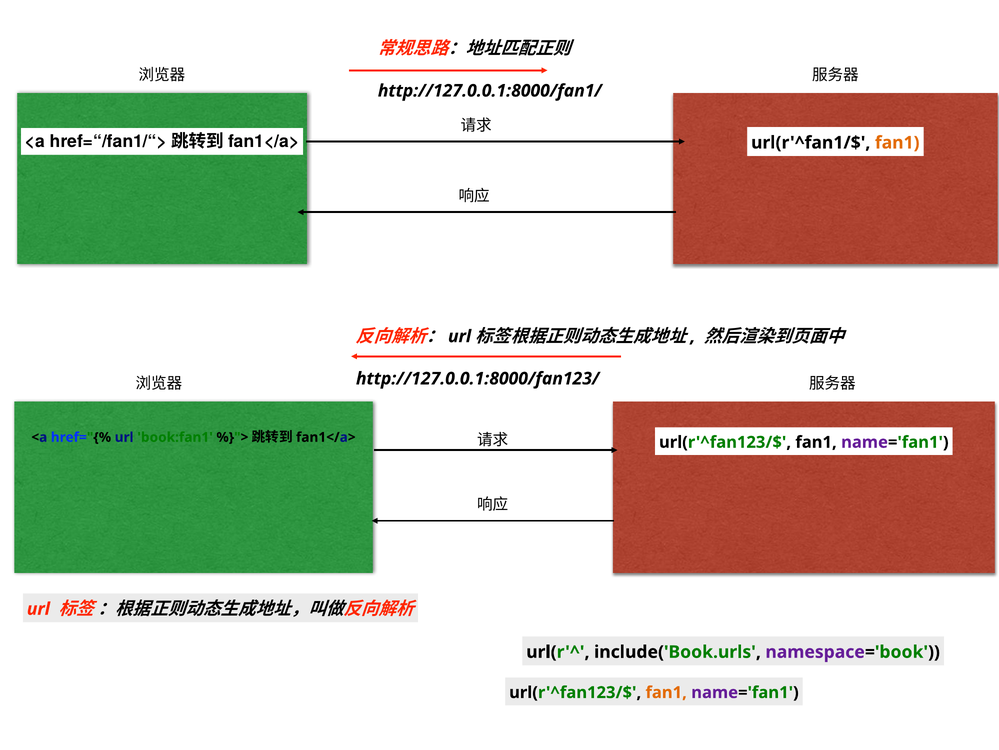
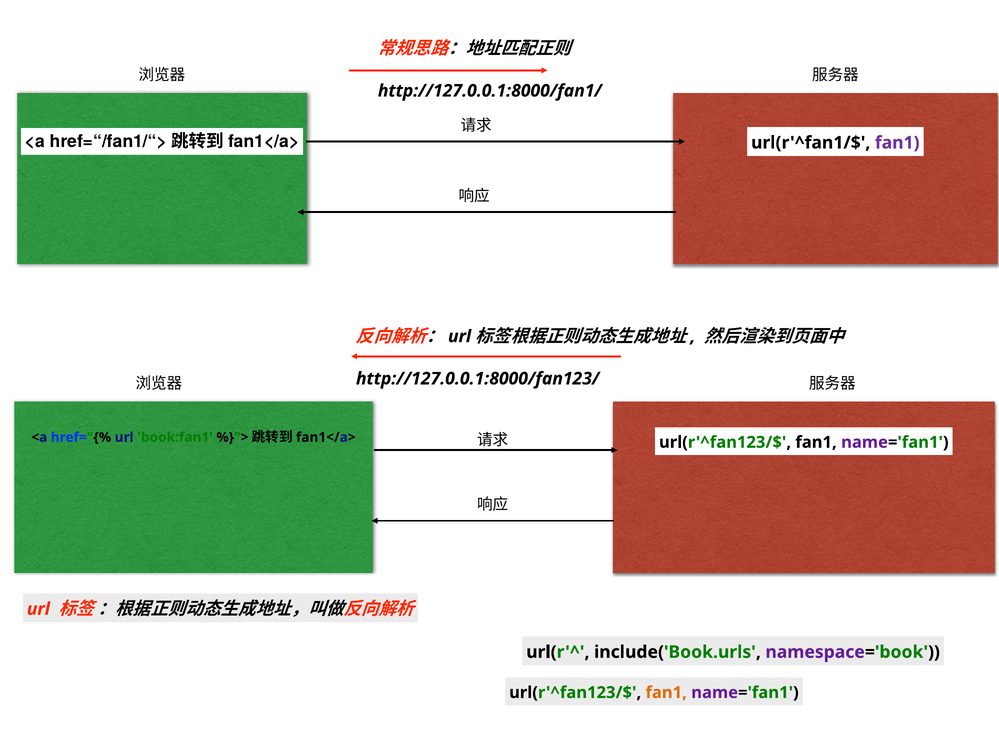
fan1 colour: orange -> purple (897, 143)
